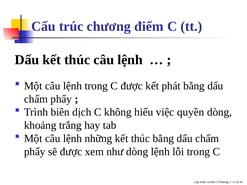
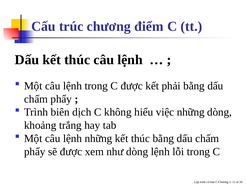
phát: phát -> phải (171, 86)
việc quyền: quyền -> những (191, 112)
